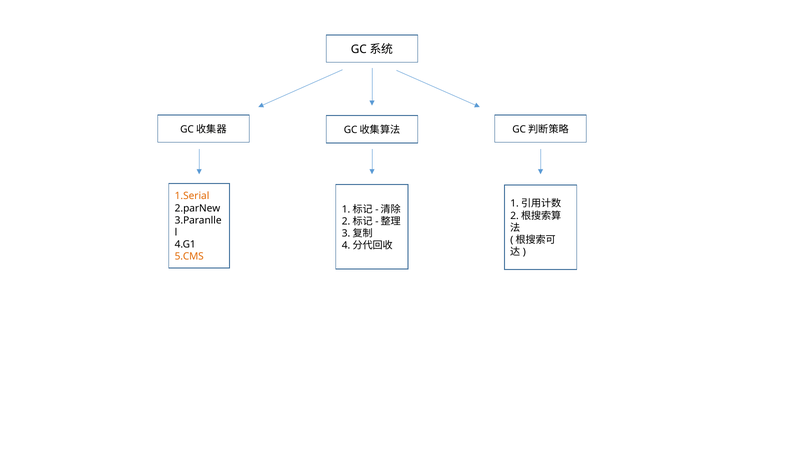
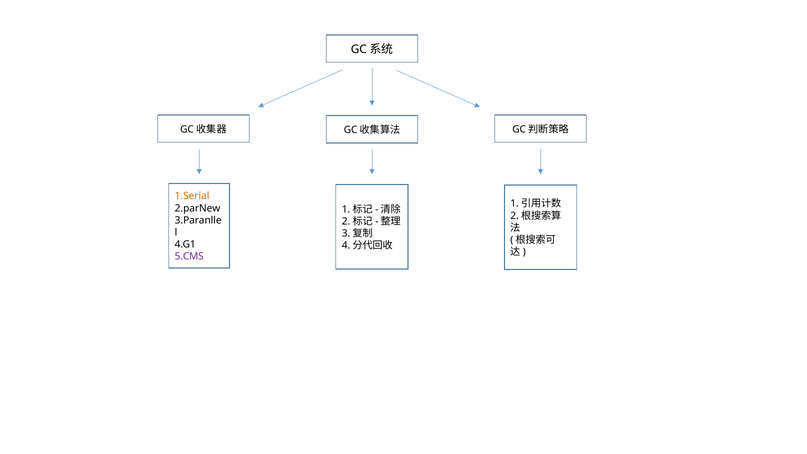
5.CMS colour: orange -> purple (189, 257)
